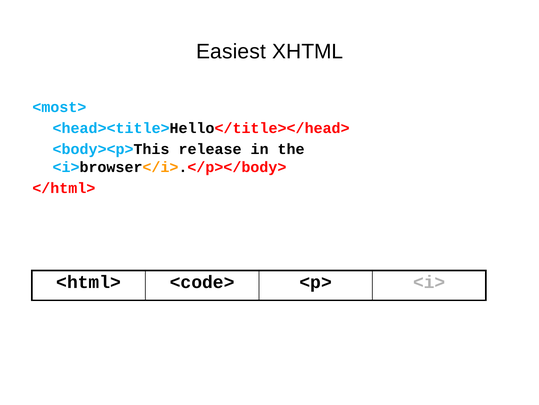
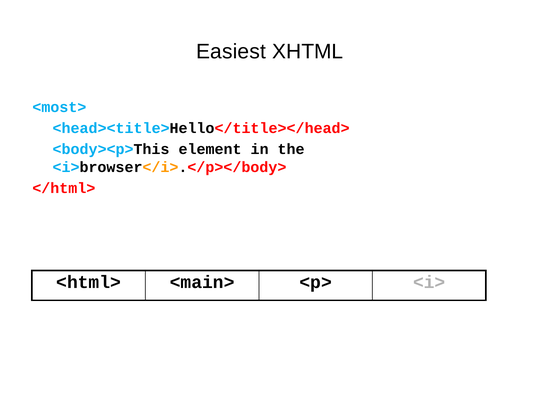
release: release -> element (210, 149)
<code>: <code> -> <main> (202, 282)
